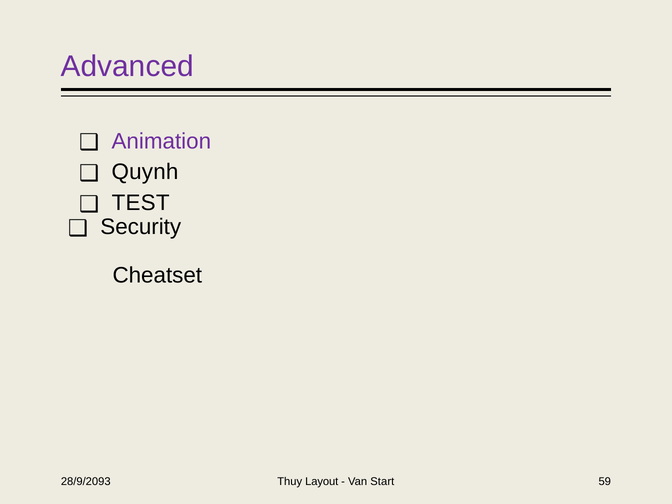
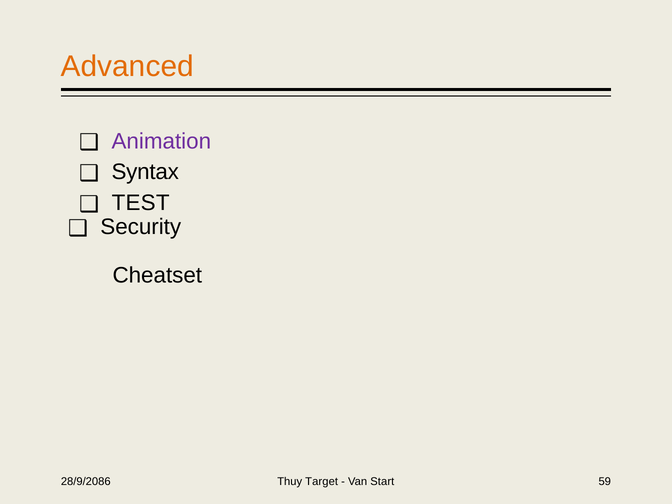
Advanced colour: purple -> orange (127, 67)
Quynh: Quynh -> Syntax (145, 172)
28/9/2093: 28/9/2093 -> 28/9/2086 (86, 481)
Layout: Layout -> Target (322, 481)
